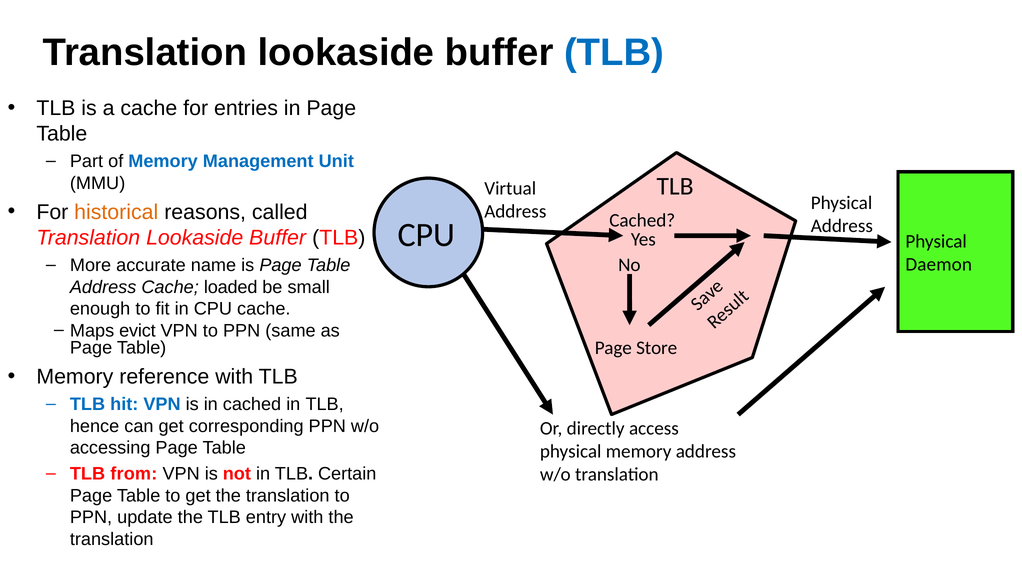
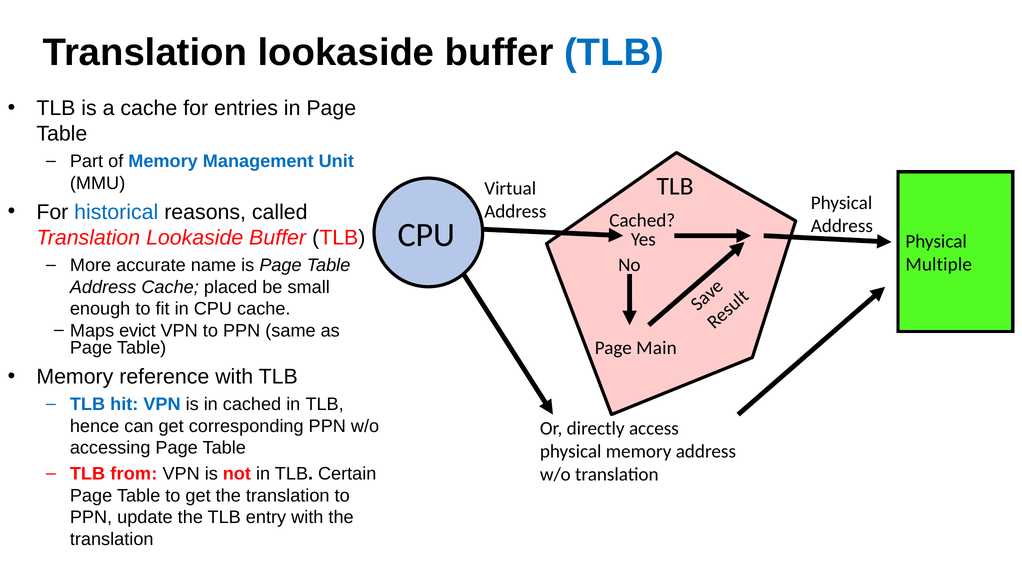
historical colour: orange -> blue (116, 212)
Daemon: Daemon -> Multiple (939, 264)
loaded: loaded -> placed (231, 287)
Store: Store -> Main (657, 348)
